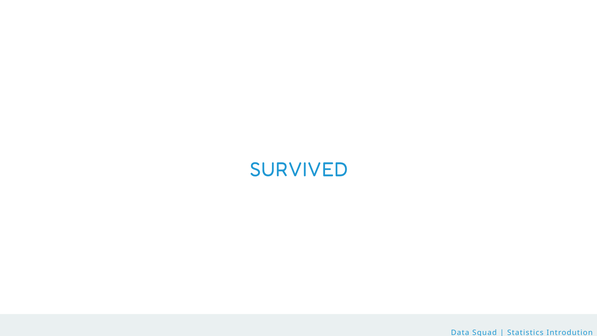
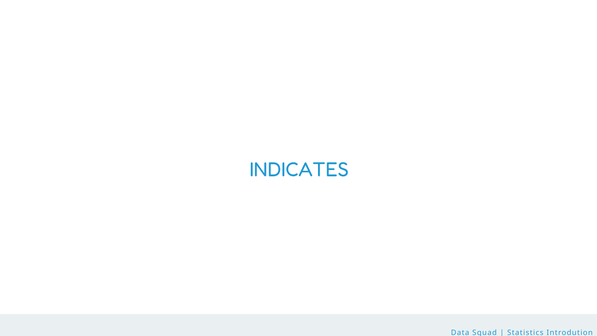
SURVIVED: SURVIVED -> INDICATES (299, 169)
